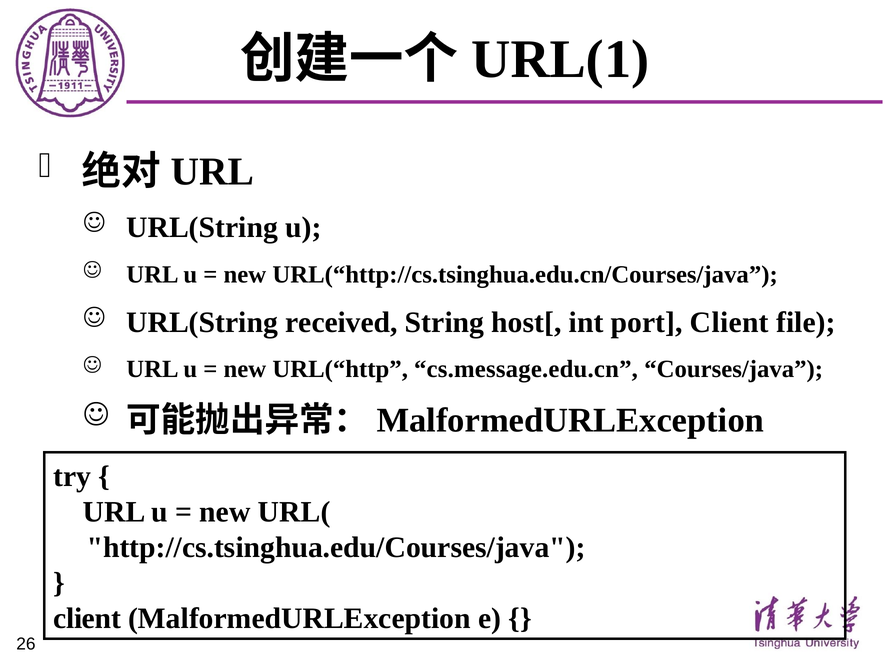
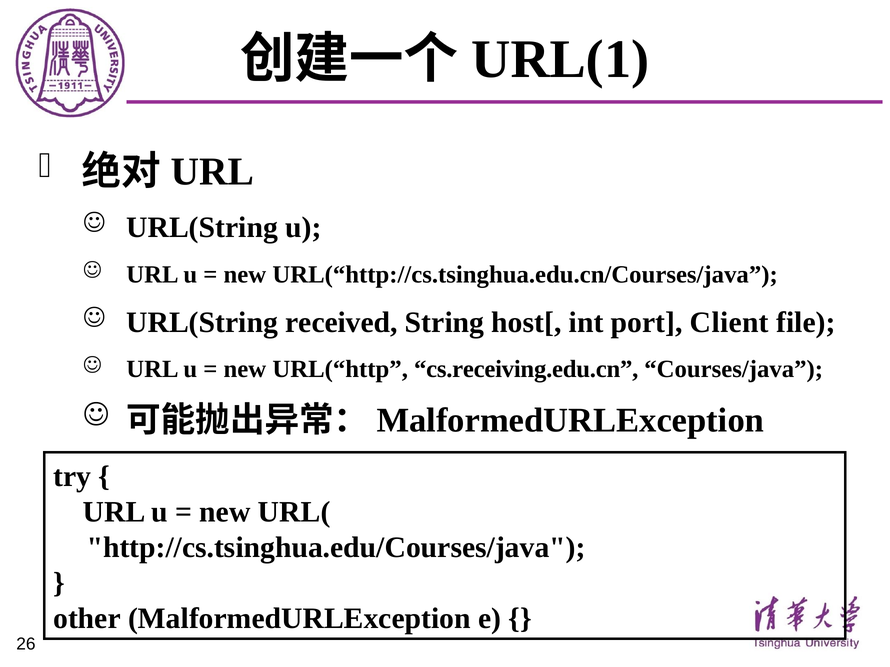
cs.message.edu.cn: cs.message.edu.cn -> cs.receiving.edu.cn (526, 370)
client: client -> other (87, 619)
